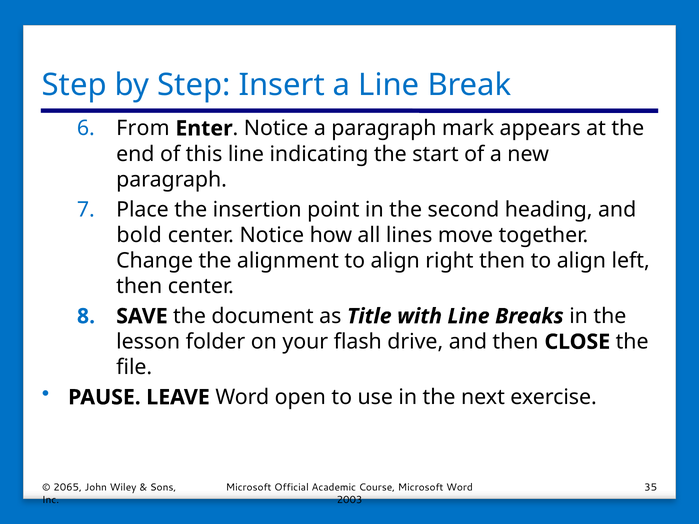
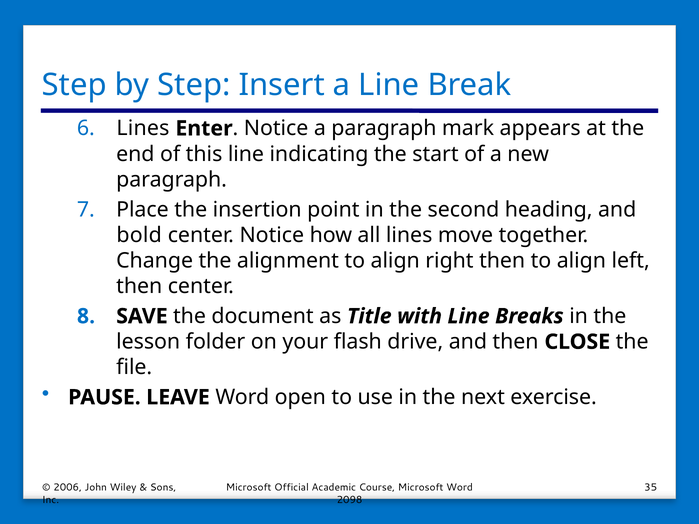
From: From -> Lines (143, 128)
2065: 2065 -> 2006 (68, 488)
2003: 2003 -> 2098 (350, 500)
